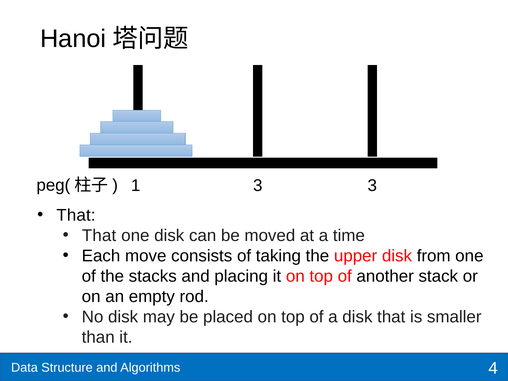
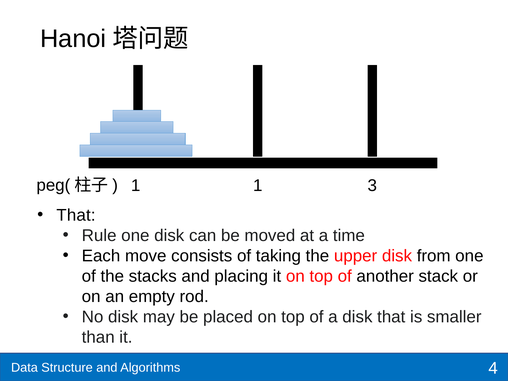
1 3: 3 -> 1 (258, 186)
That: That -> Rule (99, 236)
